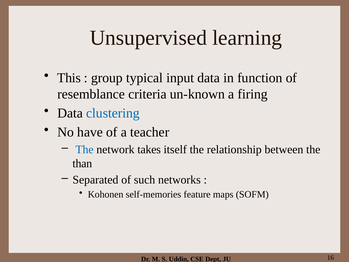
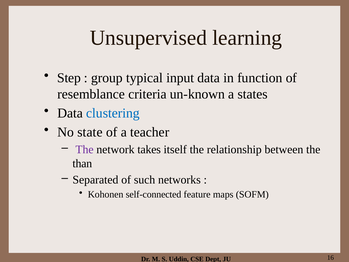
This: This -> Step (69, 78)
firing: firing -> states (253, 94)
have: have -> state (90, 132)
The colour: blue -> purple (85, 149)
self-memories: self-memories -> self-connected (154, 194)
